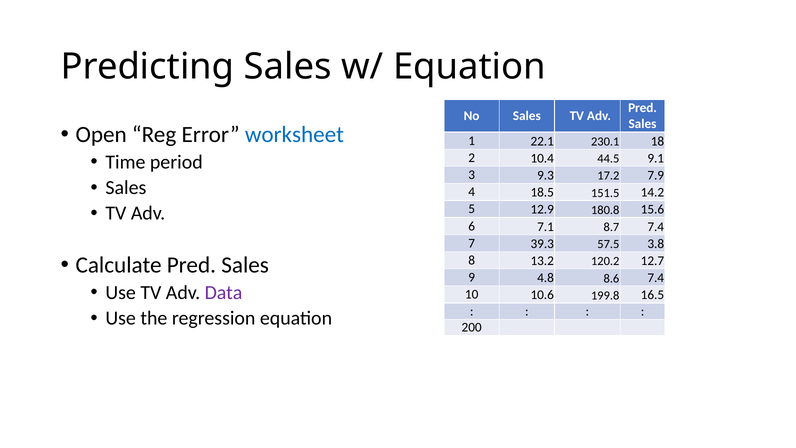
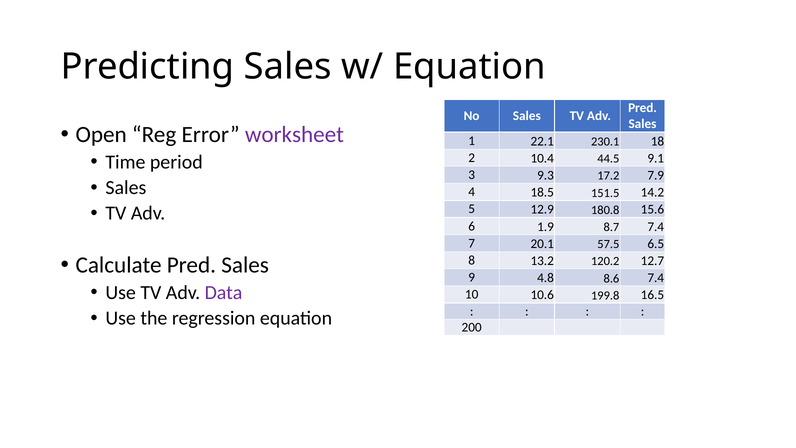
worksheet colour: blue -> purple (294, 135)
7.1: 7.1 -> 1.9 (546, 227)
39.3: 39.3 -> 20.1 (542, 244)
3.8: 3.8 -> 6.5 (656, 244)
